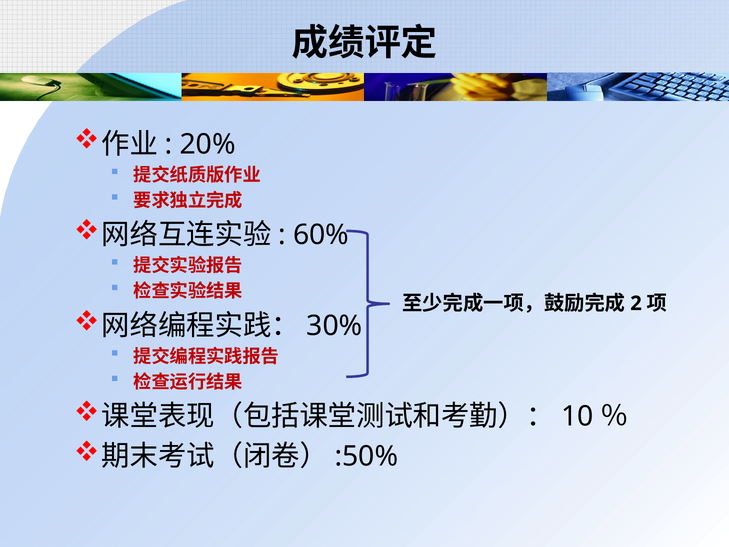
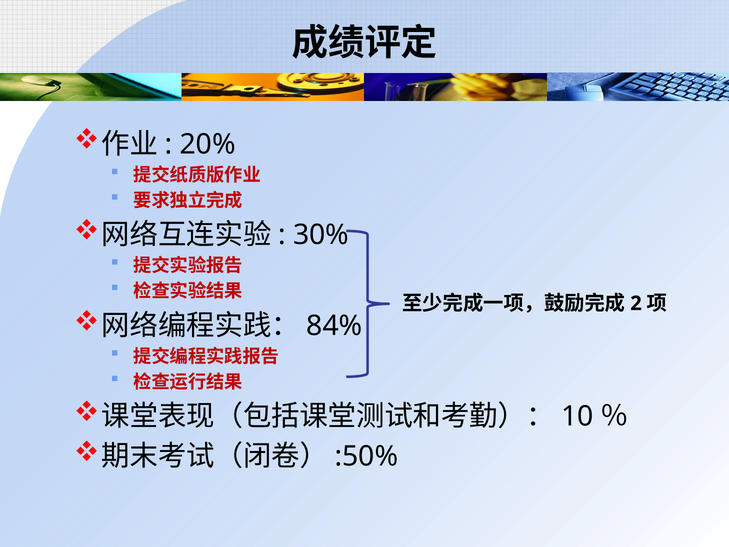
60%: 60% -> 30% (321, 235)
30%: 30% -> 84% (334, 326)
